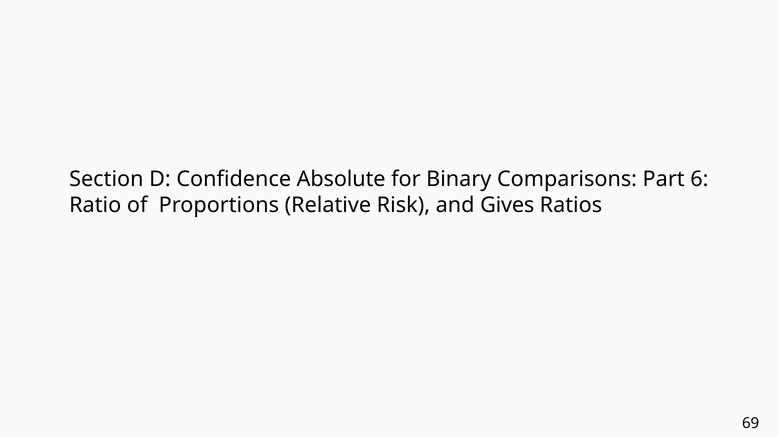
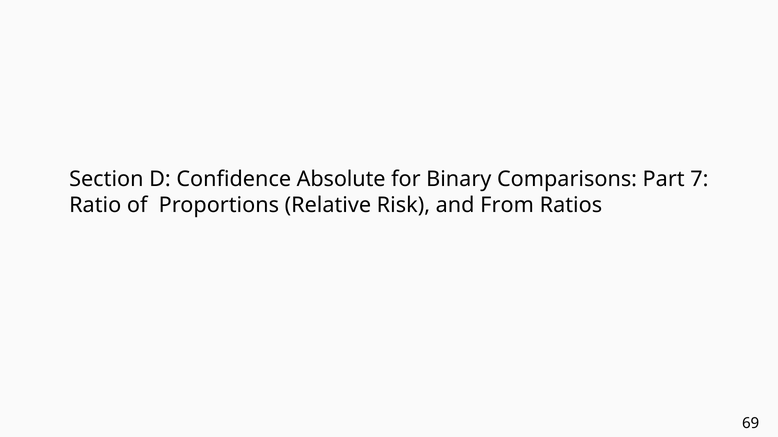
6: 6 -> 7 (699, 179)
Gives: Gives -> From (507, 205)
